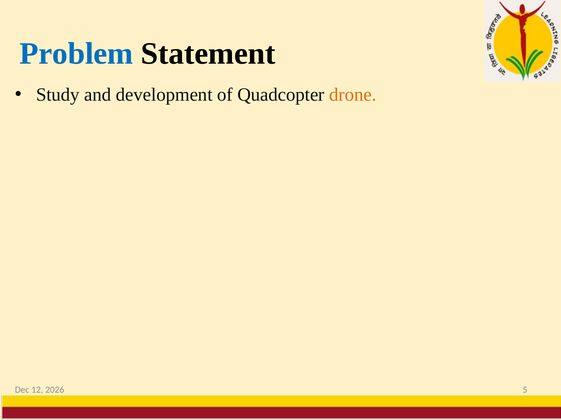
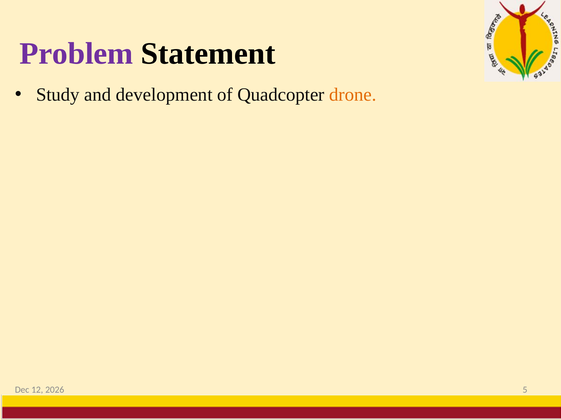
Problem colour: blue -> purple (76, 54)
